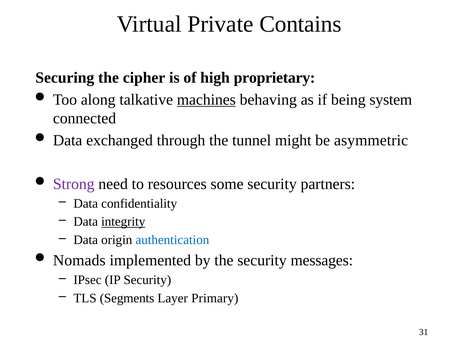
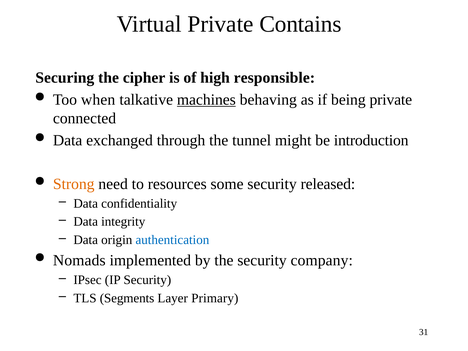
proprietary: proprietary -> responsible (274, 78)
along: along -> when (98, 100)
being system: system -> private (391, 100)
asymmetric: asymmetric -> introduction (371, 140)
Strong colour: purple -> orange (74, 184)
partners: partners -> released (328, 184)
integrity underline: present -> none (123, 222)
messages: messages -> company (322, 260)
